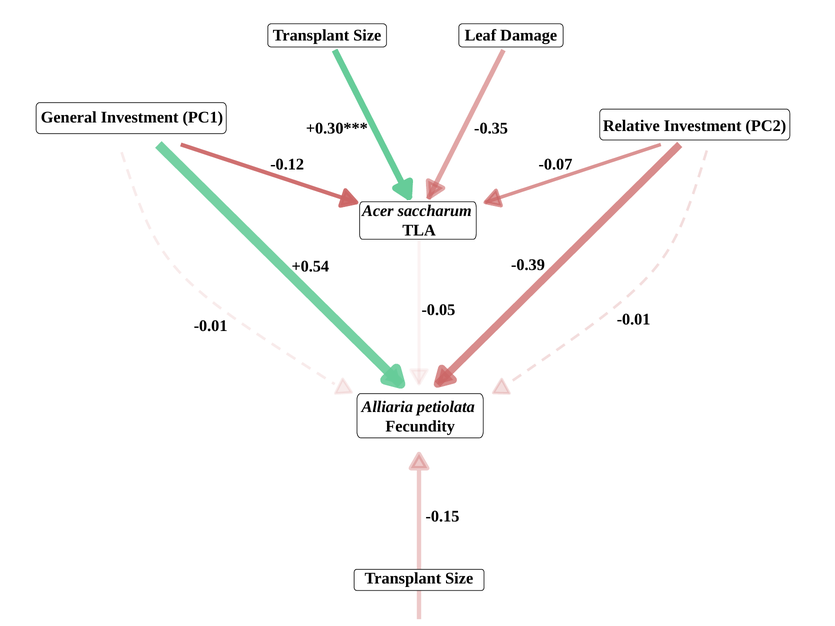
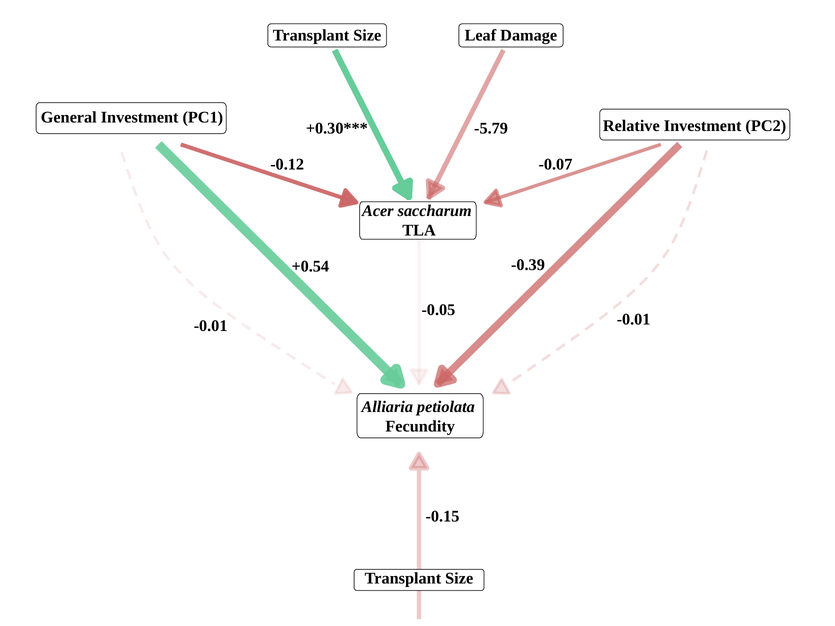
-0.35: -0.35 -> -5.79 (491, 128)
